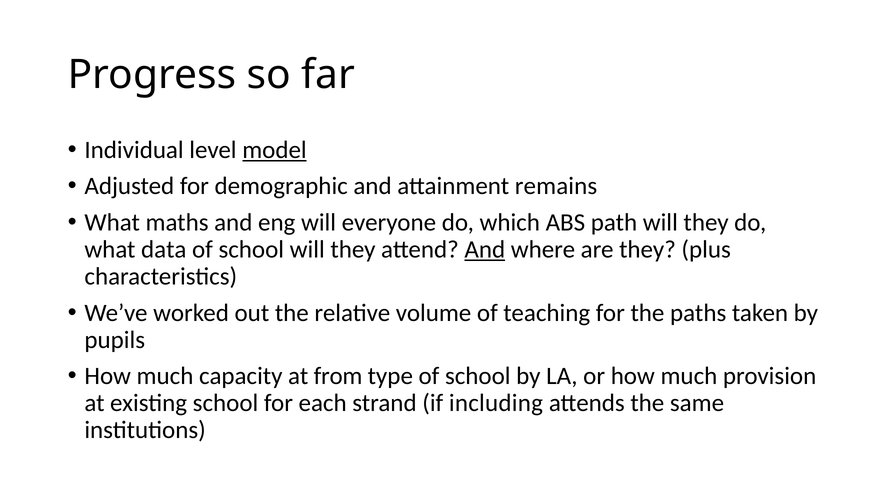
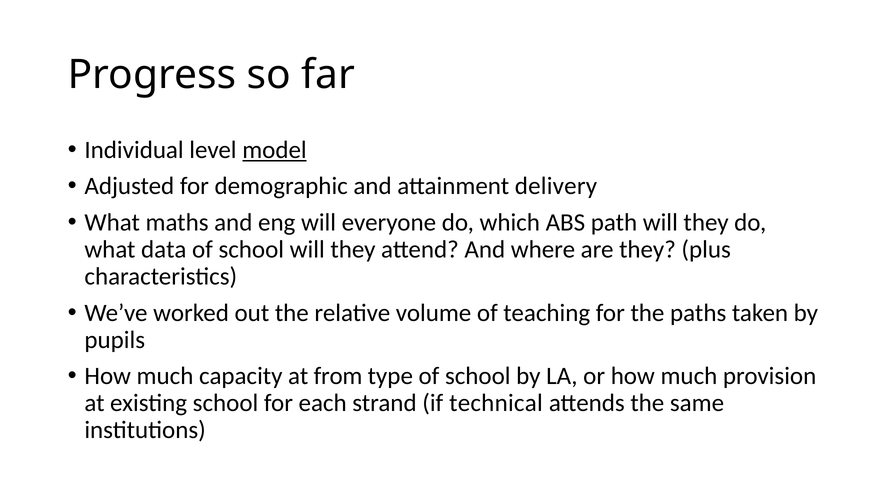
remains: remains -> delivery (556, 186)
And underline: present -> none (485, 249)
including: including -> technical (496, 403)
